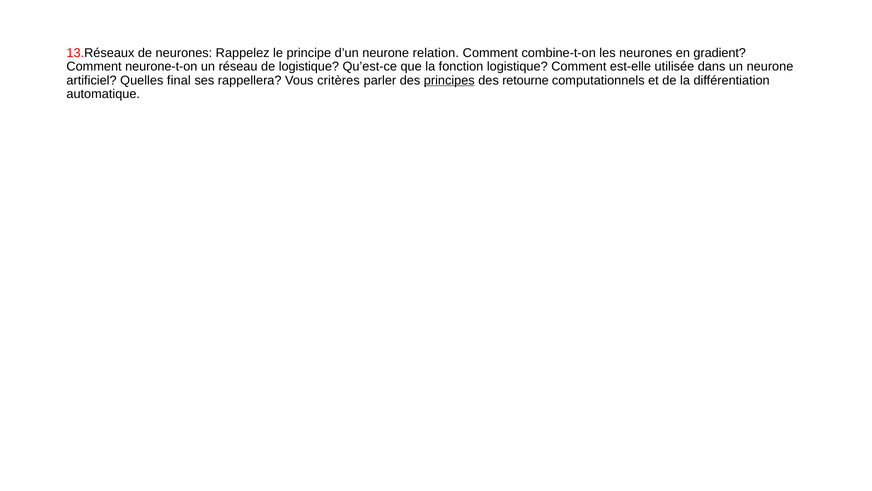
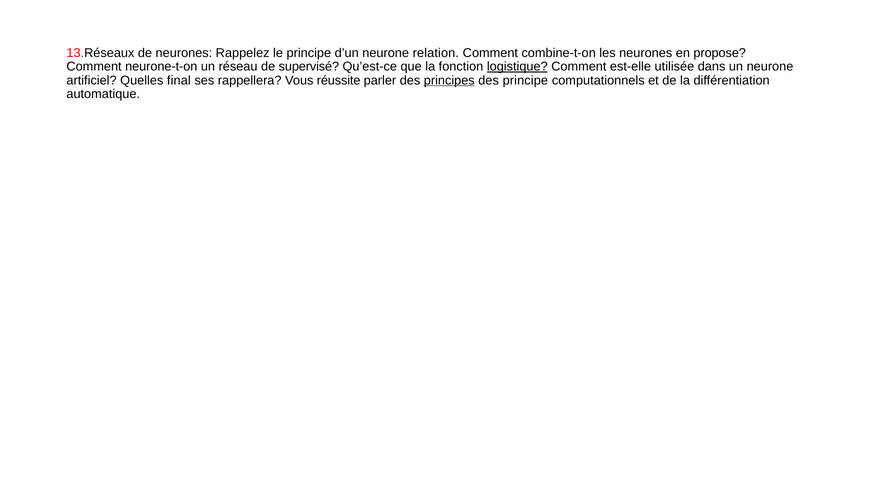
gradient: gradient -> propose (720, 53)
de logistique: logistique -> supervisé (309, 67)
logistique underline: none -> present (517, 67)
critères: critères -> réussite (339, 80)
des retourne: retourne -> principe (525, 80)
